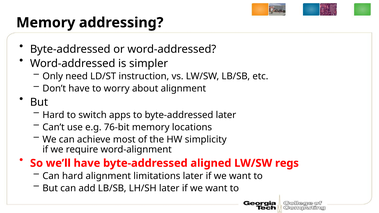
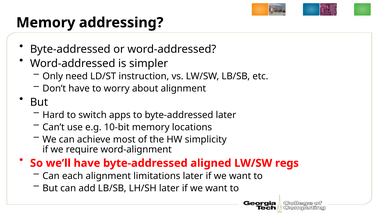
76-bit: 76-bit -> 10-bit (117, 127)
Can hard: hard -> each (73, 176)
